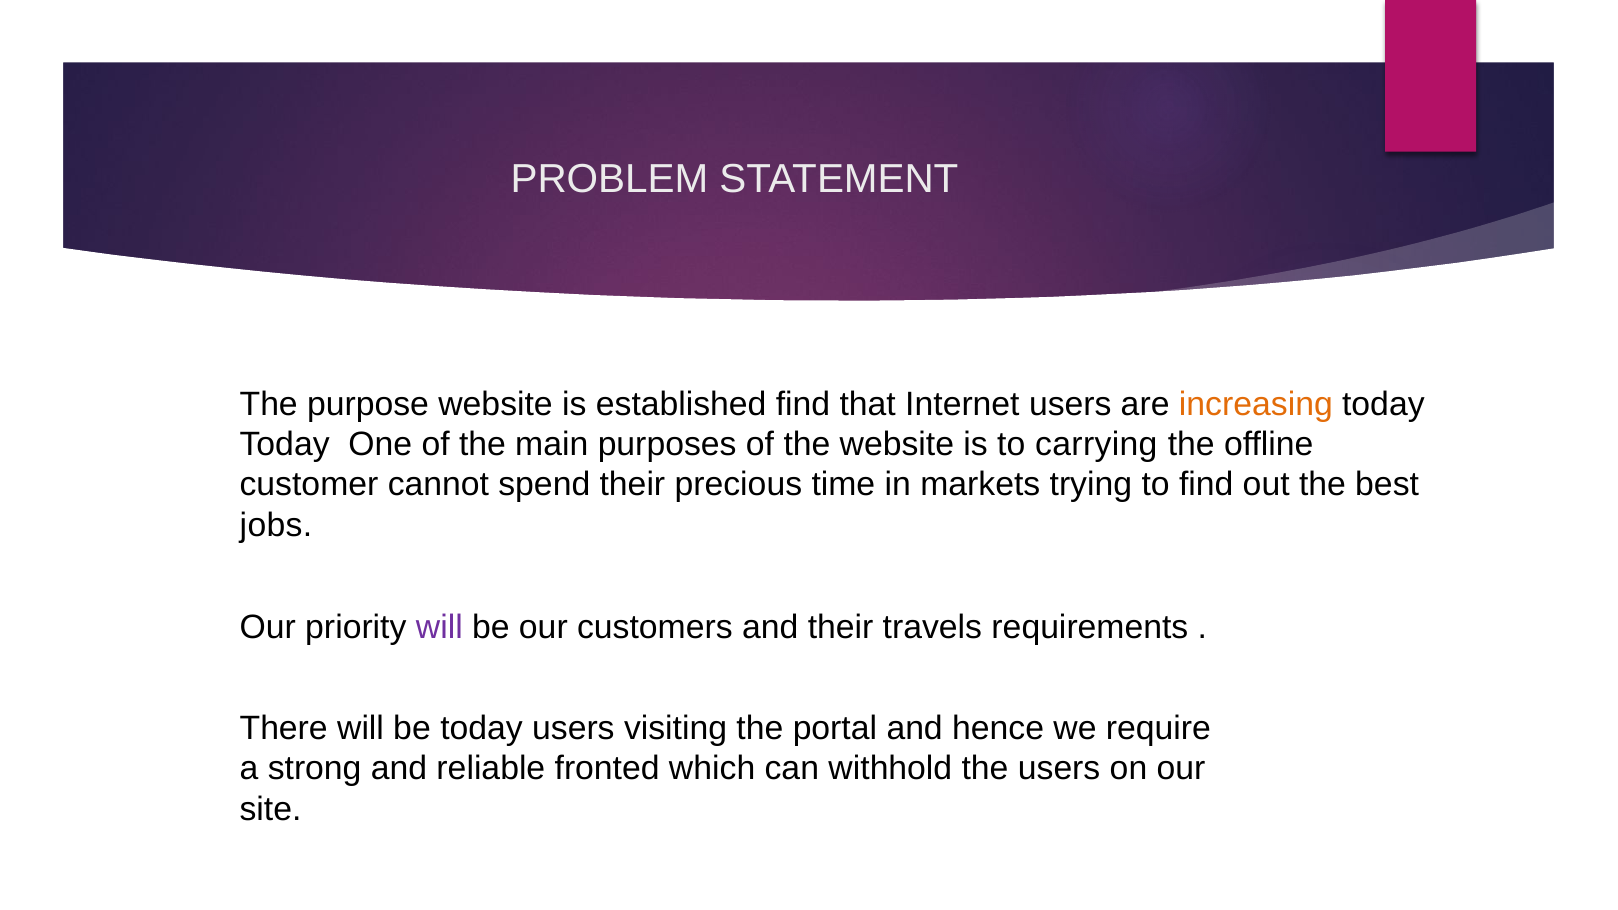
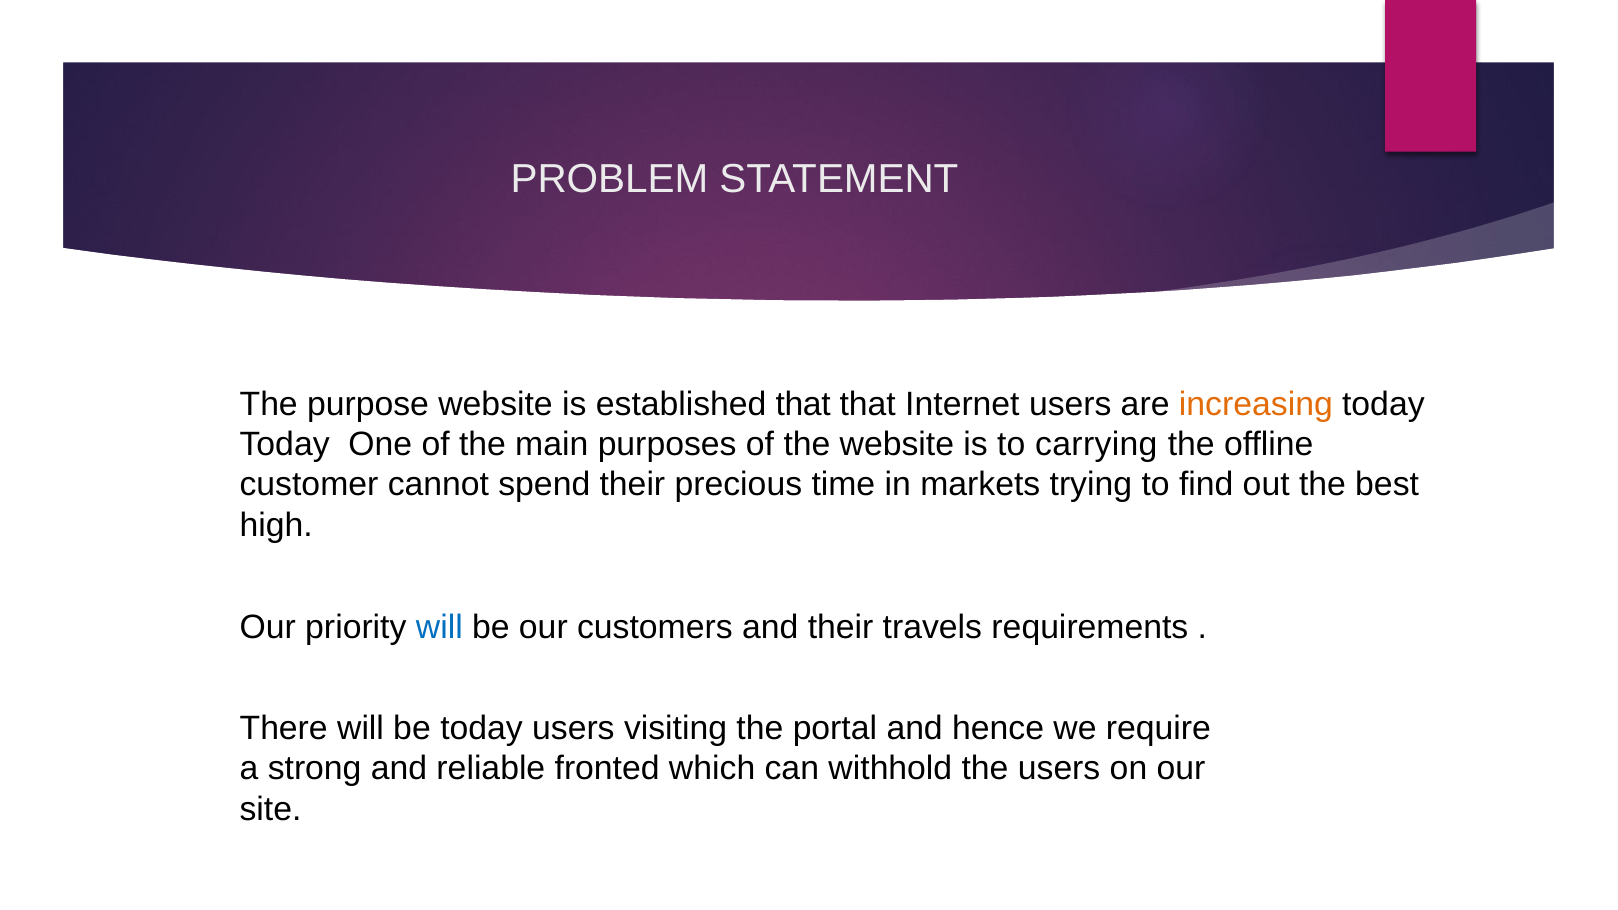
established find: find -> that (803, 404)
jobs: jobs -> high (276, 525)
will colour: purple -> blue (439, 628)
